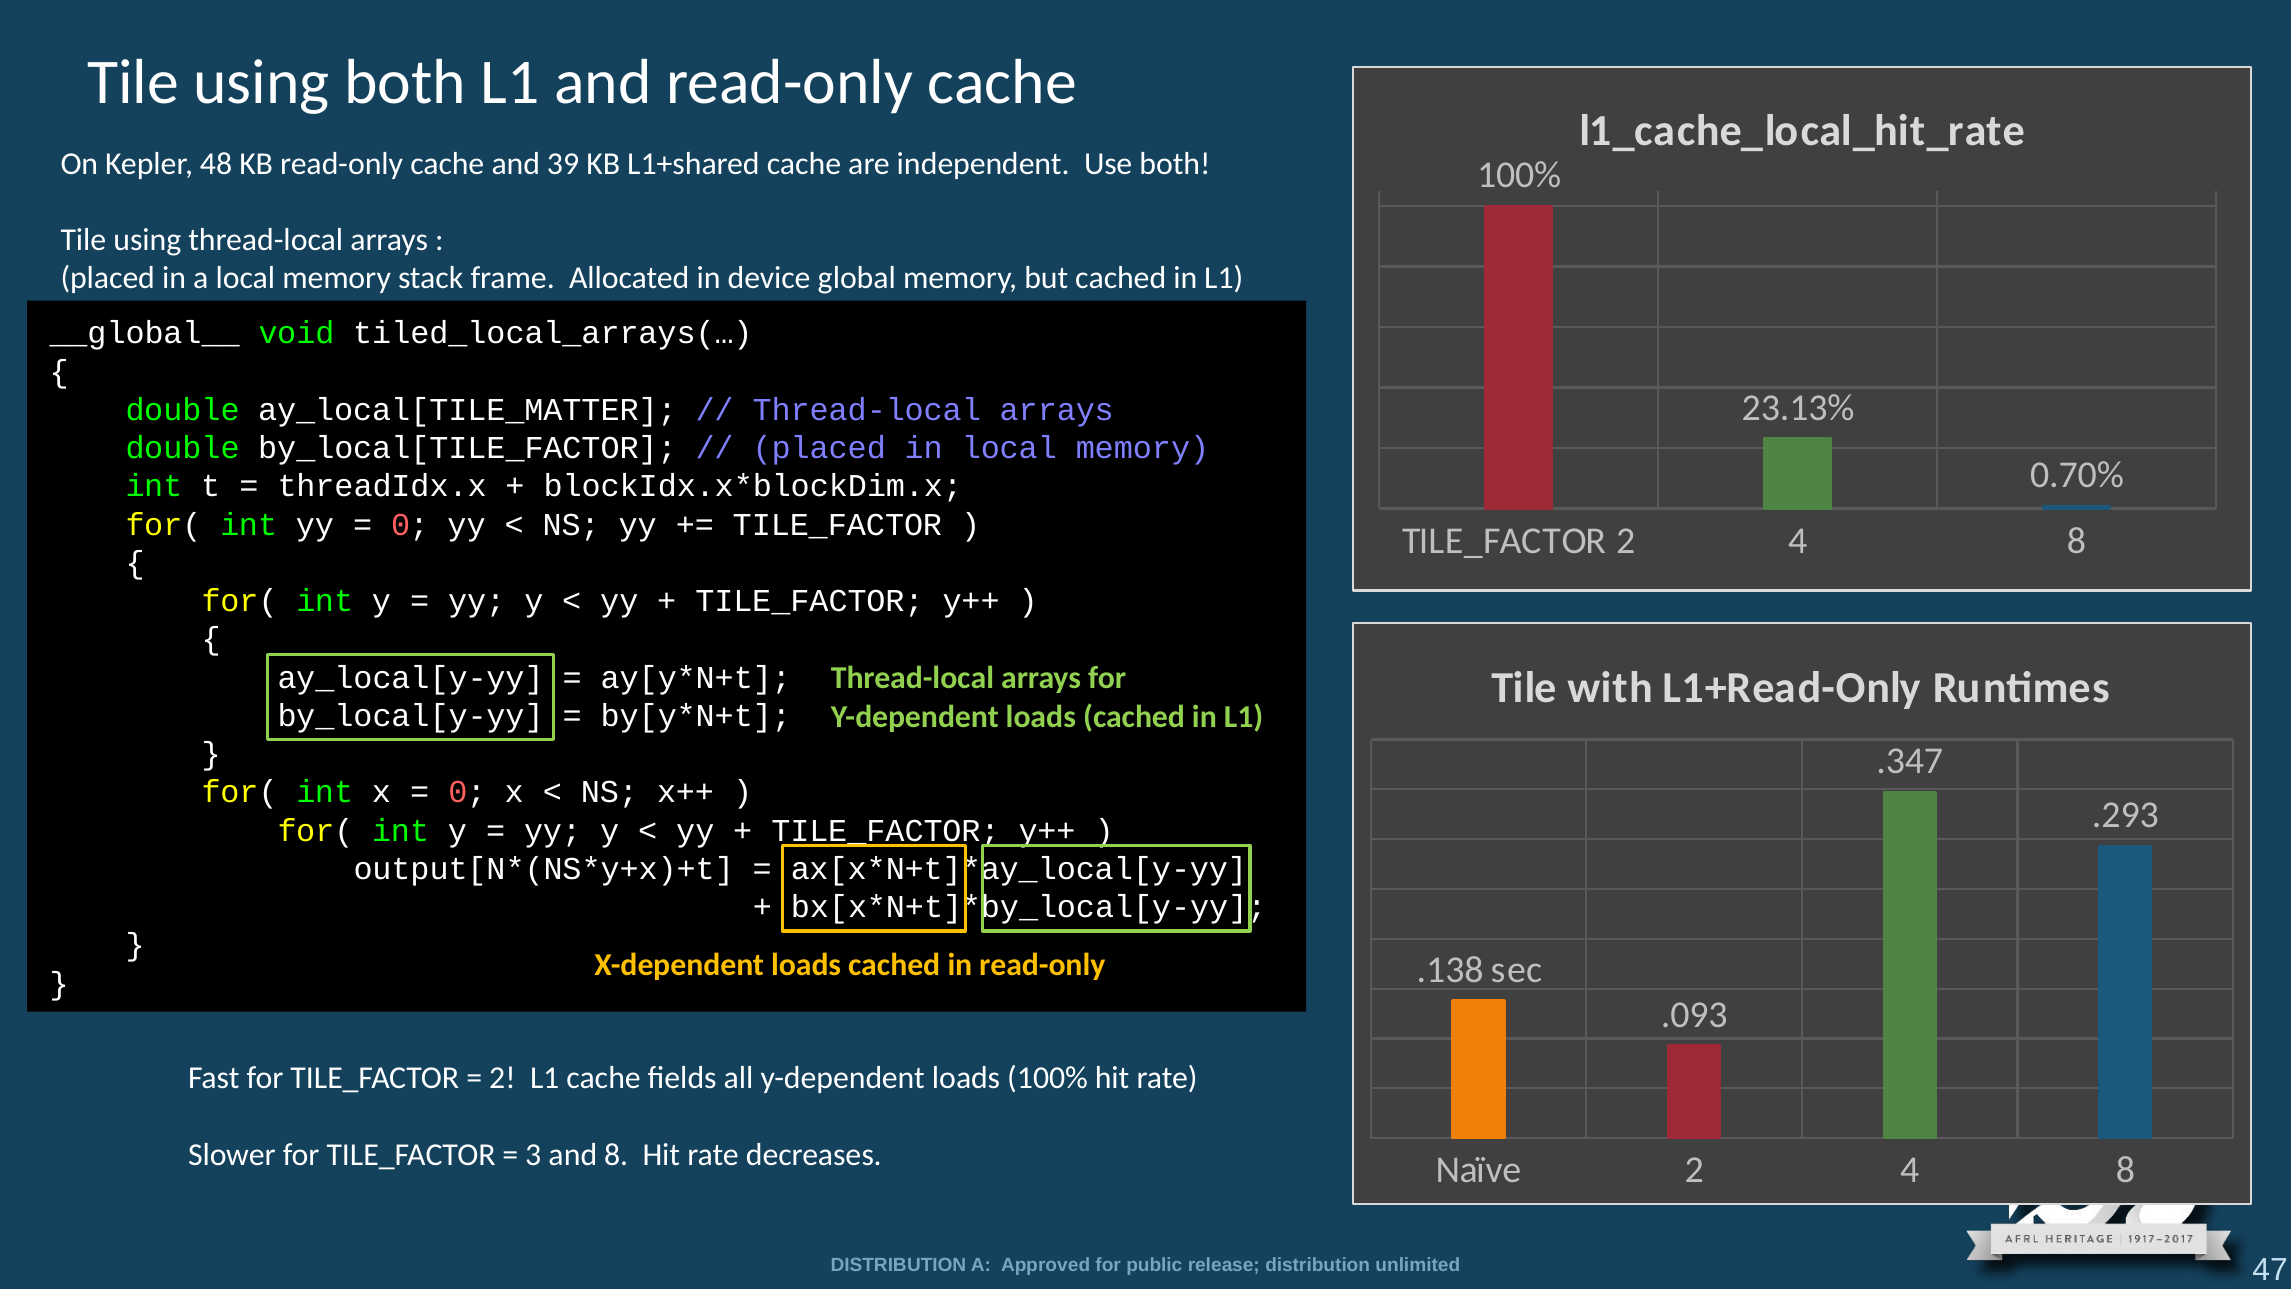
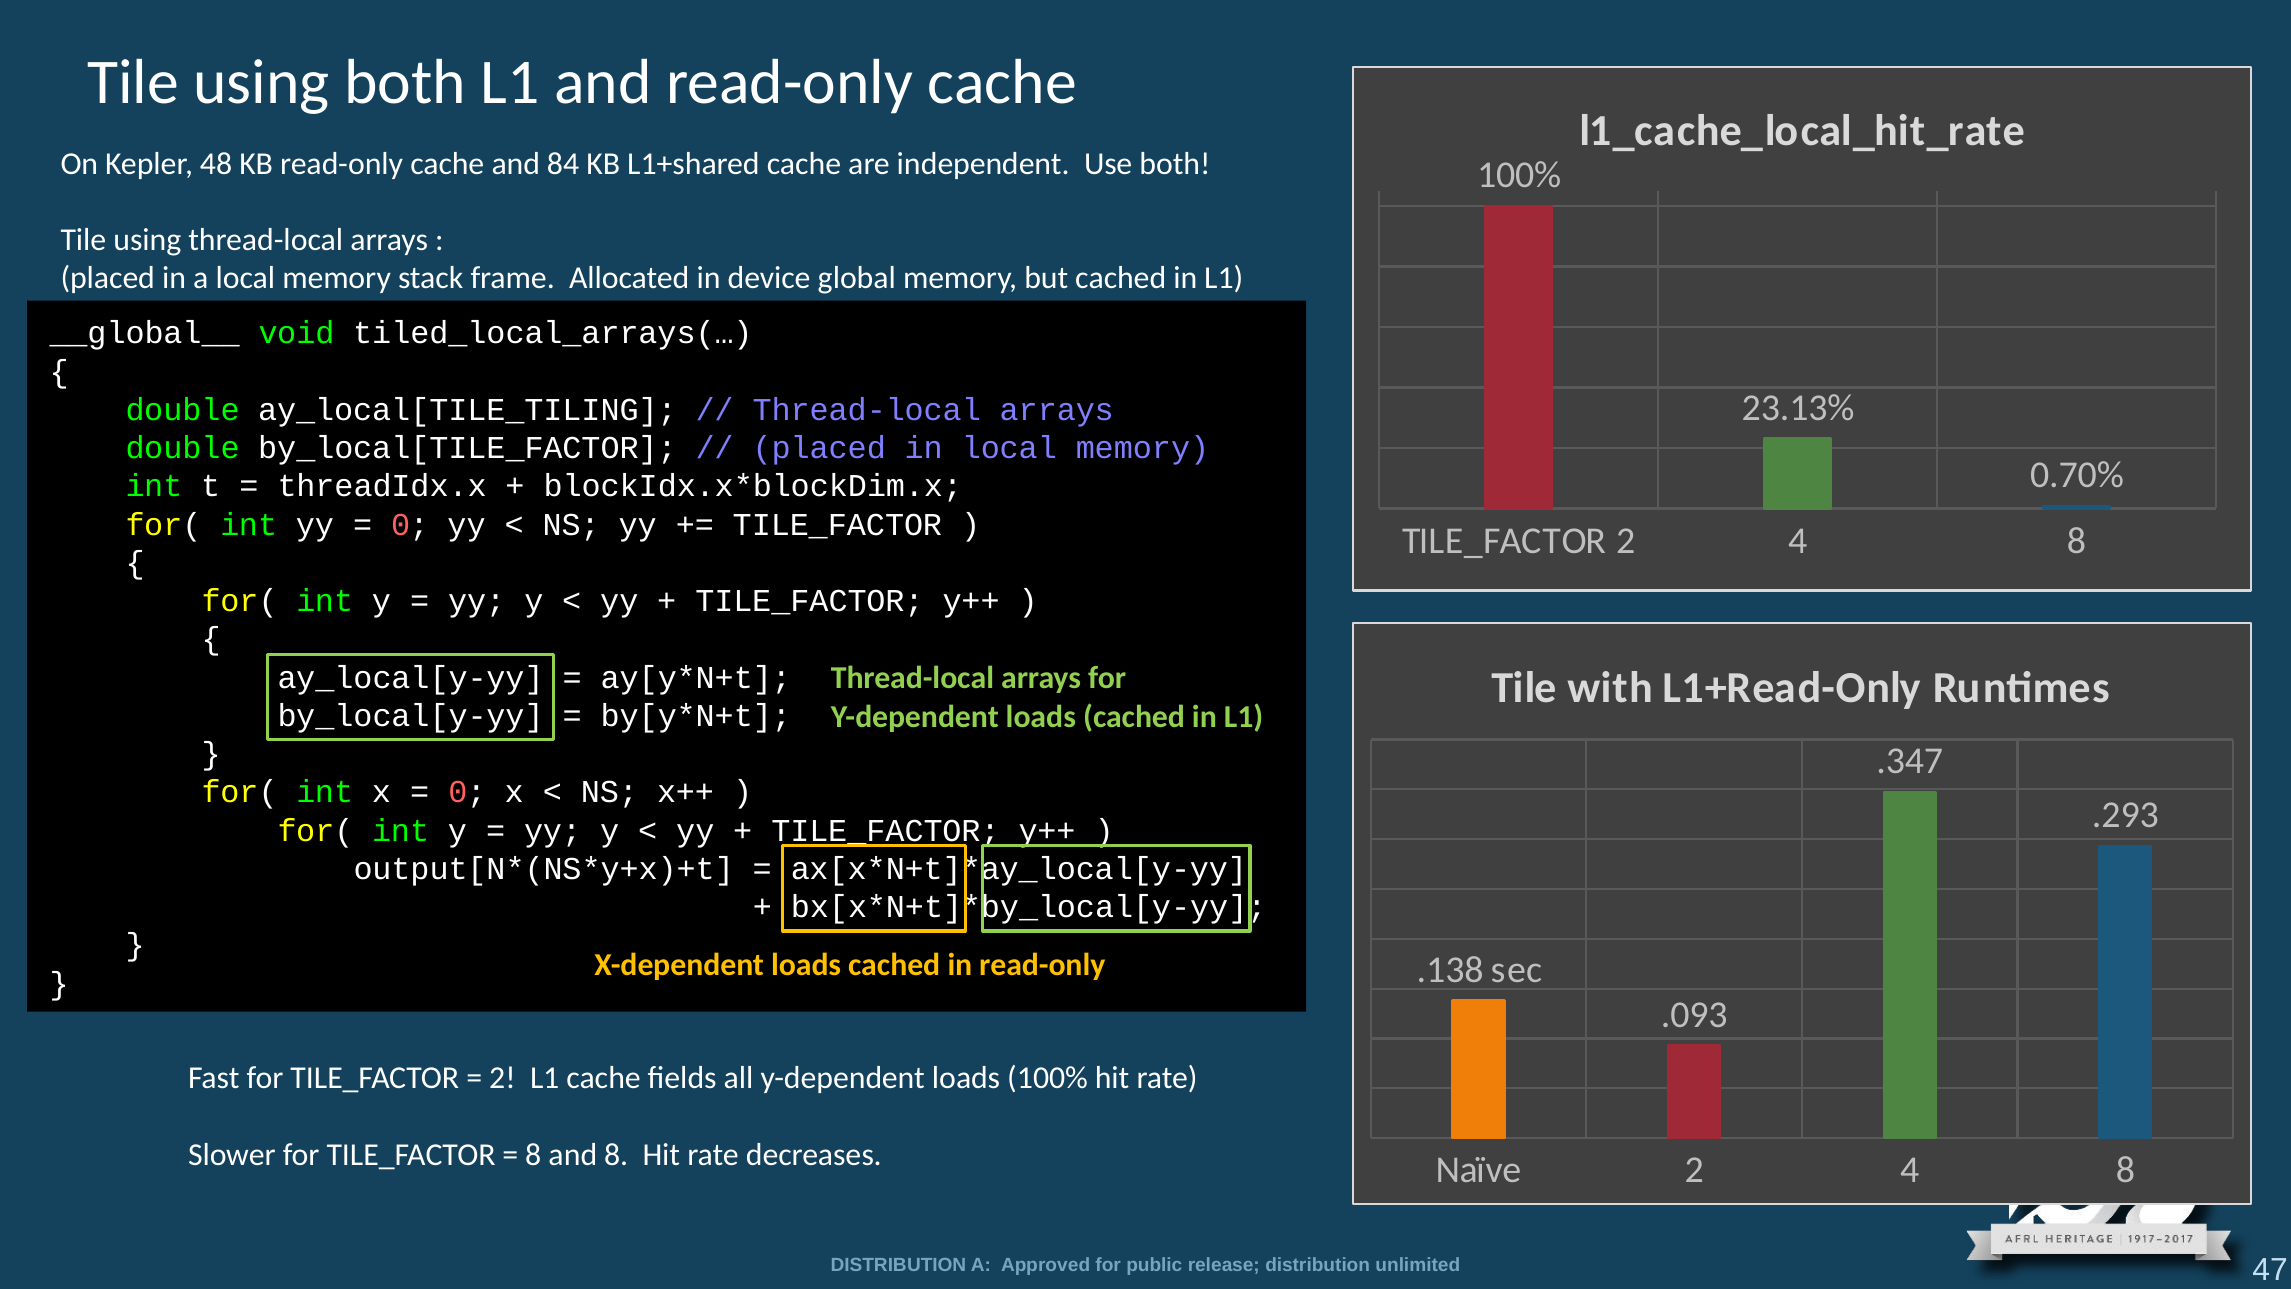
39: 39 -> 84 (563, 163)
ay_local[TILE_MATTER: ay_local[TILE_MATTER -> ay_local[TILE_TILING (467, 410)
3: 3 -> 8 (533, 1154)
